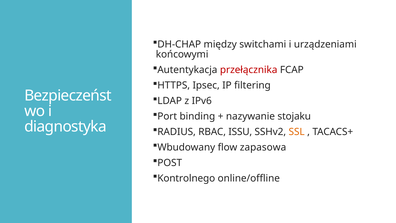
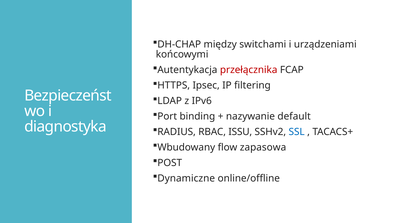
stojaku: stojaku -> default (294, 116)
SSL colour: orange -> blue (297, 132)
Kontrolnego: Kontrolnego -> Dynamiczne (186, 178)
